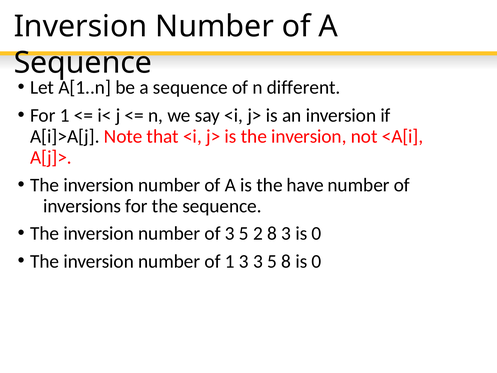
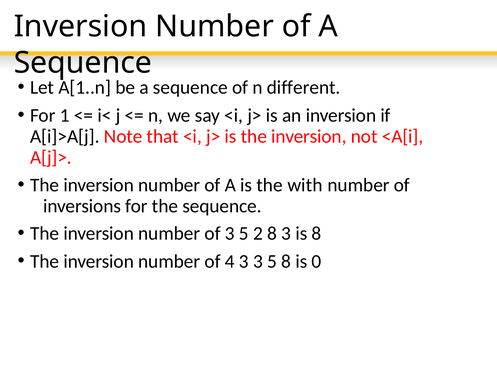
have: have -> with (305, 185)
3 is 0: 0 -> 8 (316, 233)
of 1: 1 -> 4 (230, 261)
